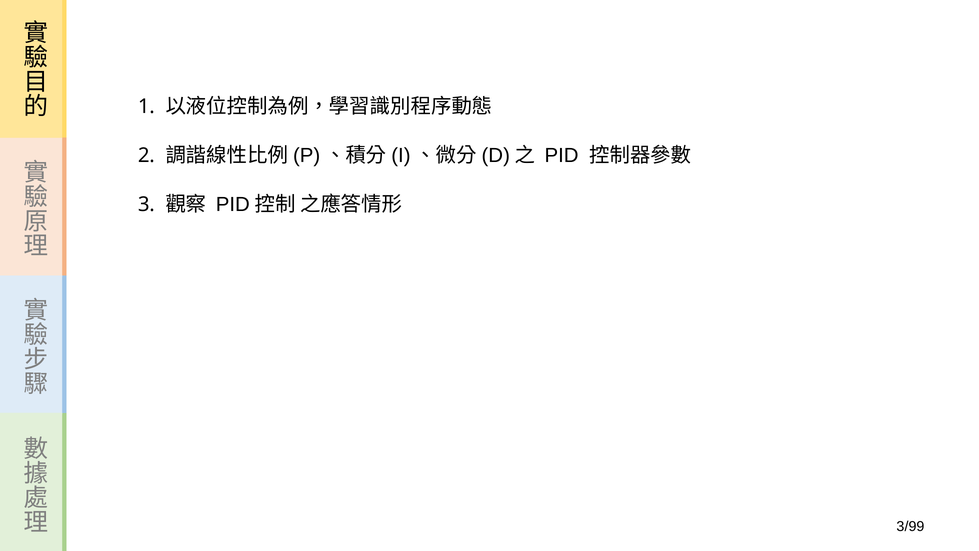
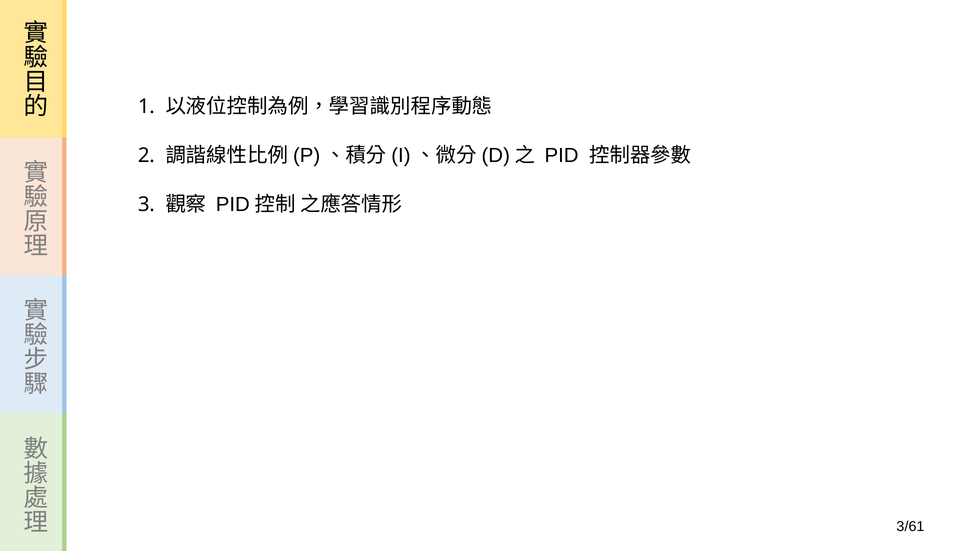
/99: /99 -> /61 (915, 526)
